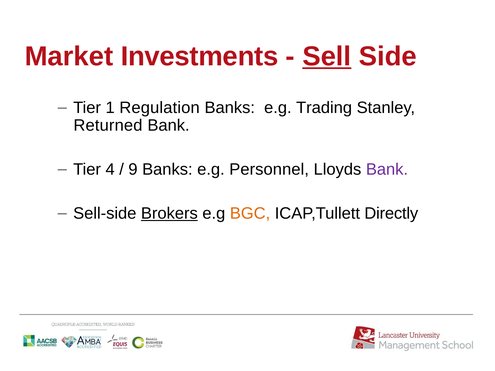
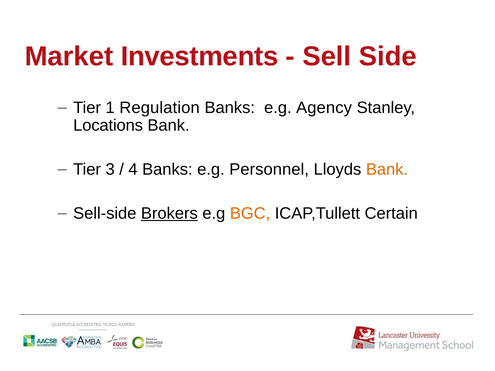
Sell underline: present -> none (327, 56)
Trading: Trading -> Agency (324, 108)
Returned: Returned -> Locations (108, 126)
4: 4 -> 3 (110, 170)
9: 9 -> 4 (133, 170)
Bank colour: purple -> orange (387, 170)
Directly: Directly -> Certain (391, 213)
